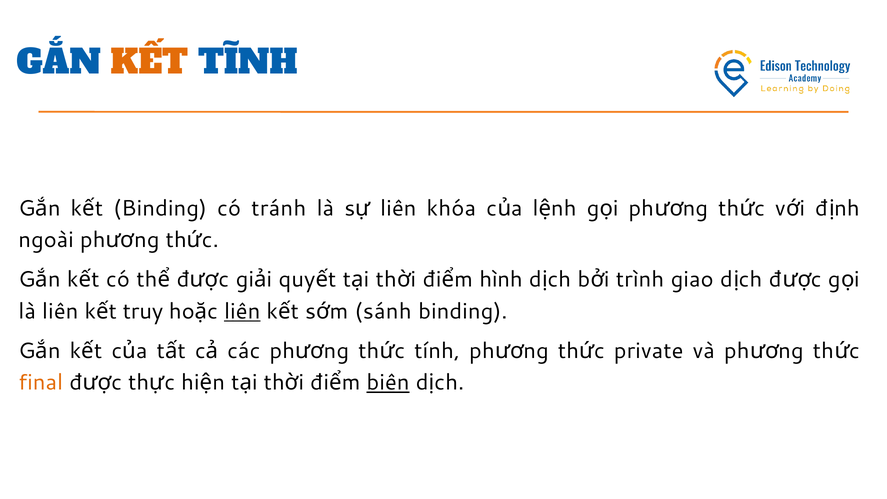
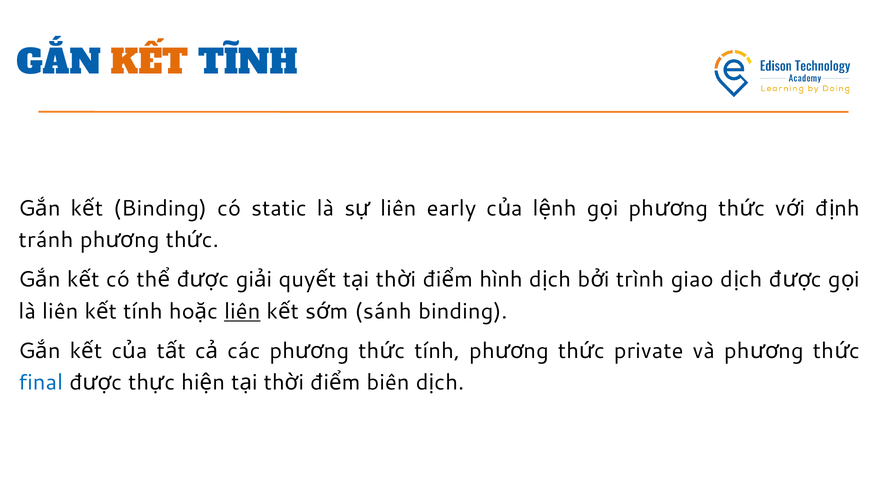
tránh: tránh -> static (279, 208)
khóa: khóa -> early (451, 208)
ngoài: ngoài -> tránh (46, 240)
truy: truy -> tính (143, 311)
final colour: orange -> blue (41, 383)
biên underline: present -> none (388, 383)
